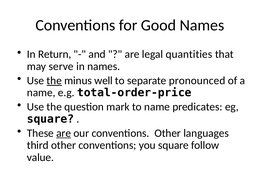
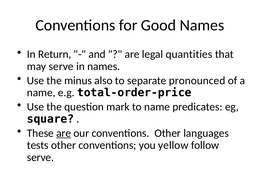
the underline: present -> none (54, 81)
well: well -> also (103, 81)
third: third -> tests (38, 145)
you square: square -> yellow (173, 145)
value: value -> serve (40, 157)
